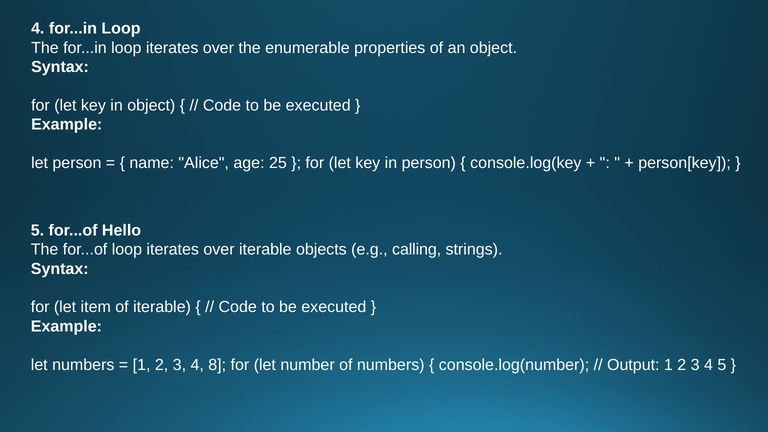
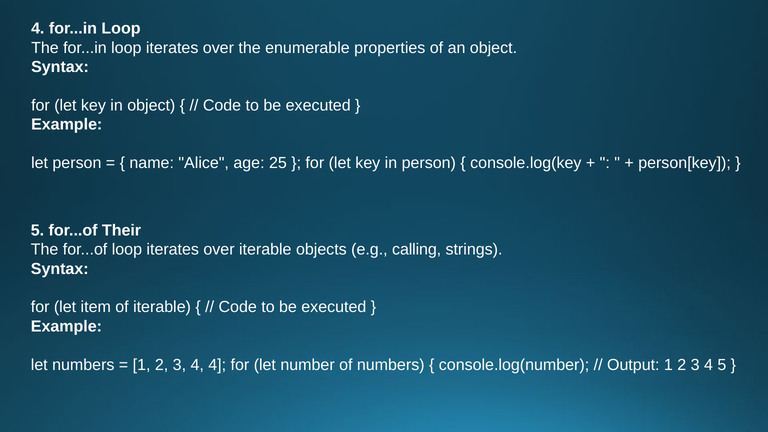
Hello: Hello -> Their (122, 230)
4 8: 8 -> 4 (217, 365)
